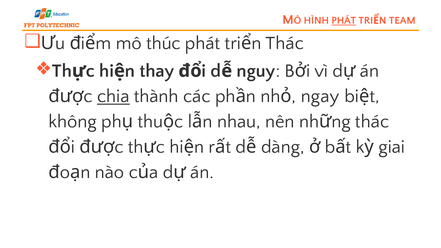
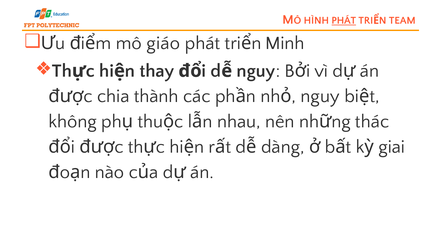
thúc: thúc -> giáo (163, 43)
Thác: Thác -> Minh (285, 43)
chia underline: present -> none (113, 96)
ngay: ngay -> nguy (320, 96)
